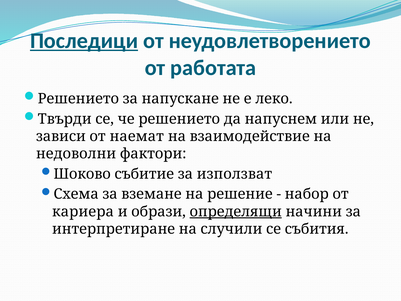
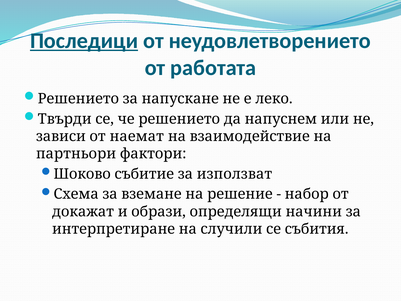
недоволни: недоволни -> партньори (76, 154)
кариера: кариера -> докажат (83, 211)
определящи underline: present -> none (236, 211)
